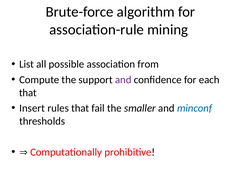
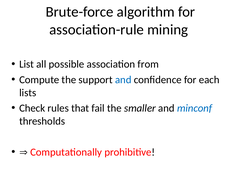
and colour: purple -> blue (123, 80)
that: that -> lists (28, 93)
Insert: Insert -> Check (32, 108)
